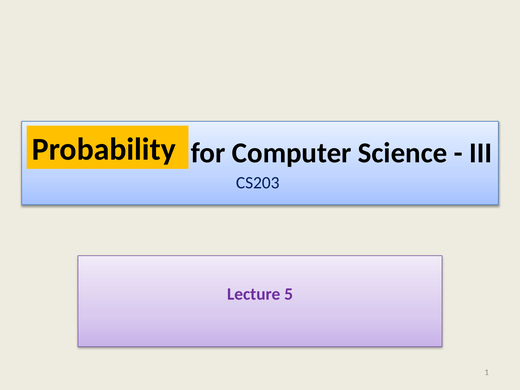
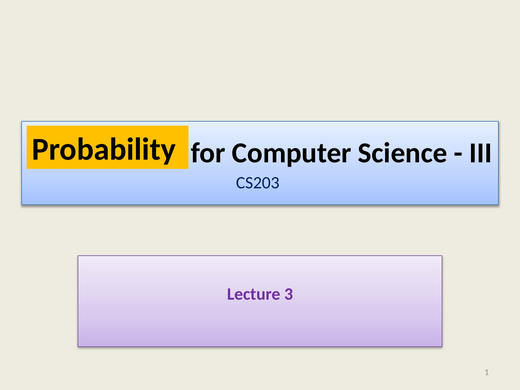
5: 5 -> 3 (289, 294)
